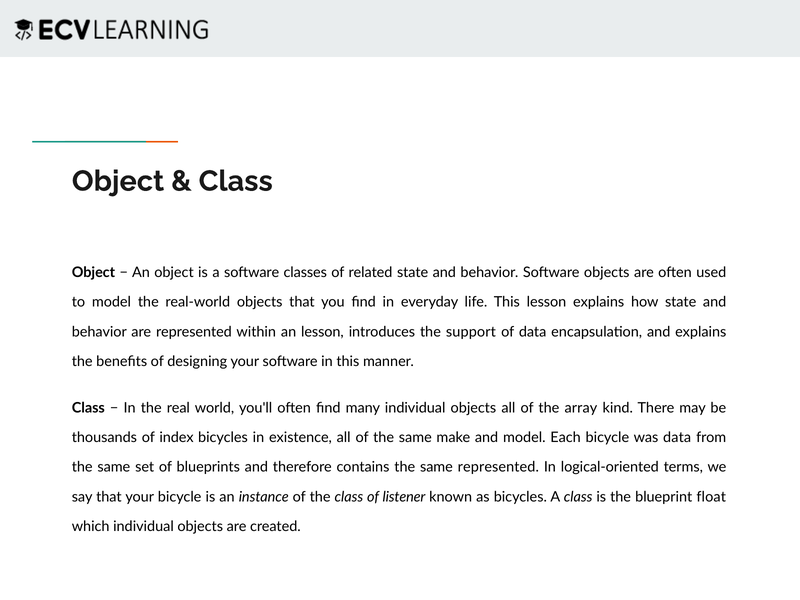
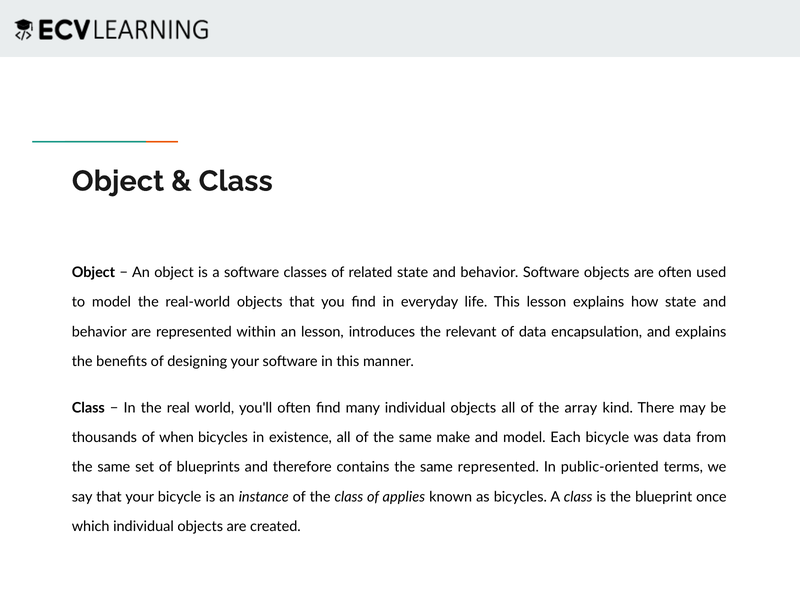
support: support -> relevant (471, 332)
index: index -> when (177, 438)
logical-oriented: logical-oriented -> public-oriented (610, 467)
listener: listener -> applies (404, 497)
float: float -> once (711, 497)
